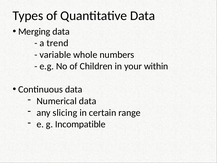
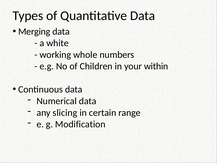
trend: trend -> white (58, 43)
variable: variable -> working (55, 55)
Incompatible: Incompatible -> Modification (80, 124)
